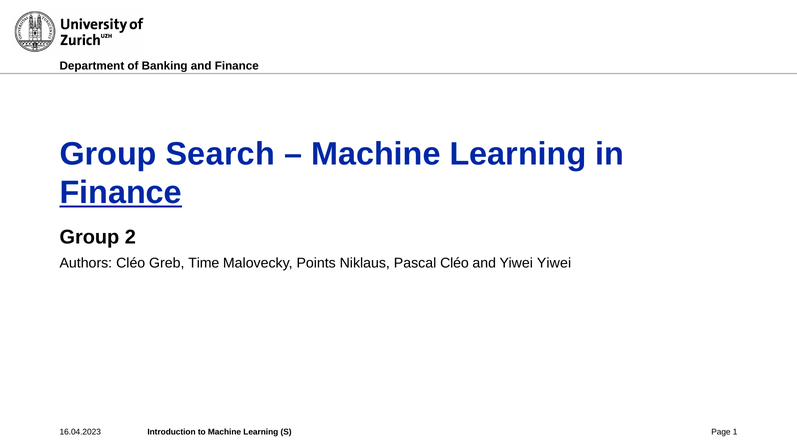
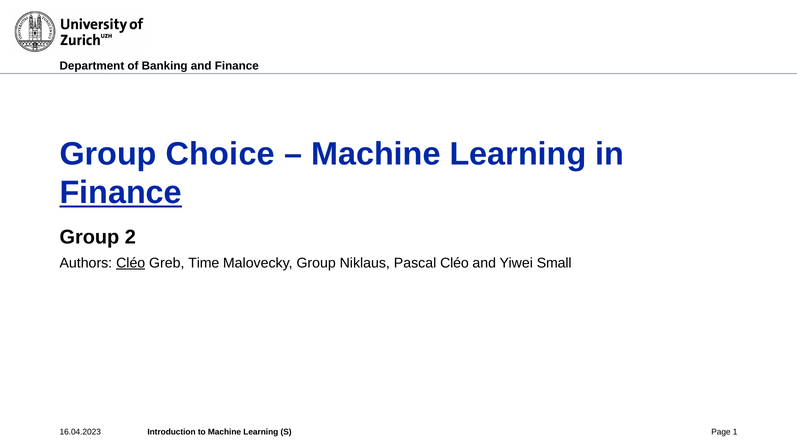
Search: Search -> Choice (220, 154)
Cléo underline: none -> present (131, 263)
Malovecky Points: Points -> Group (316, 263)
Yiwei Yiwei: Yiwei -> Small (554, 263)
